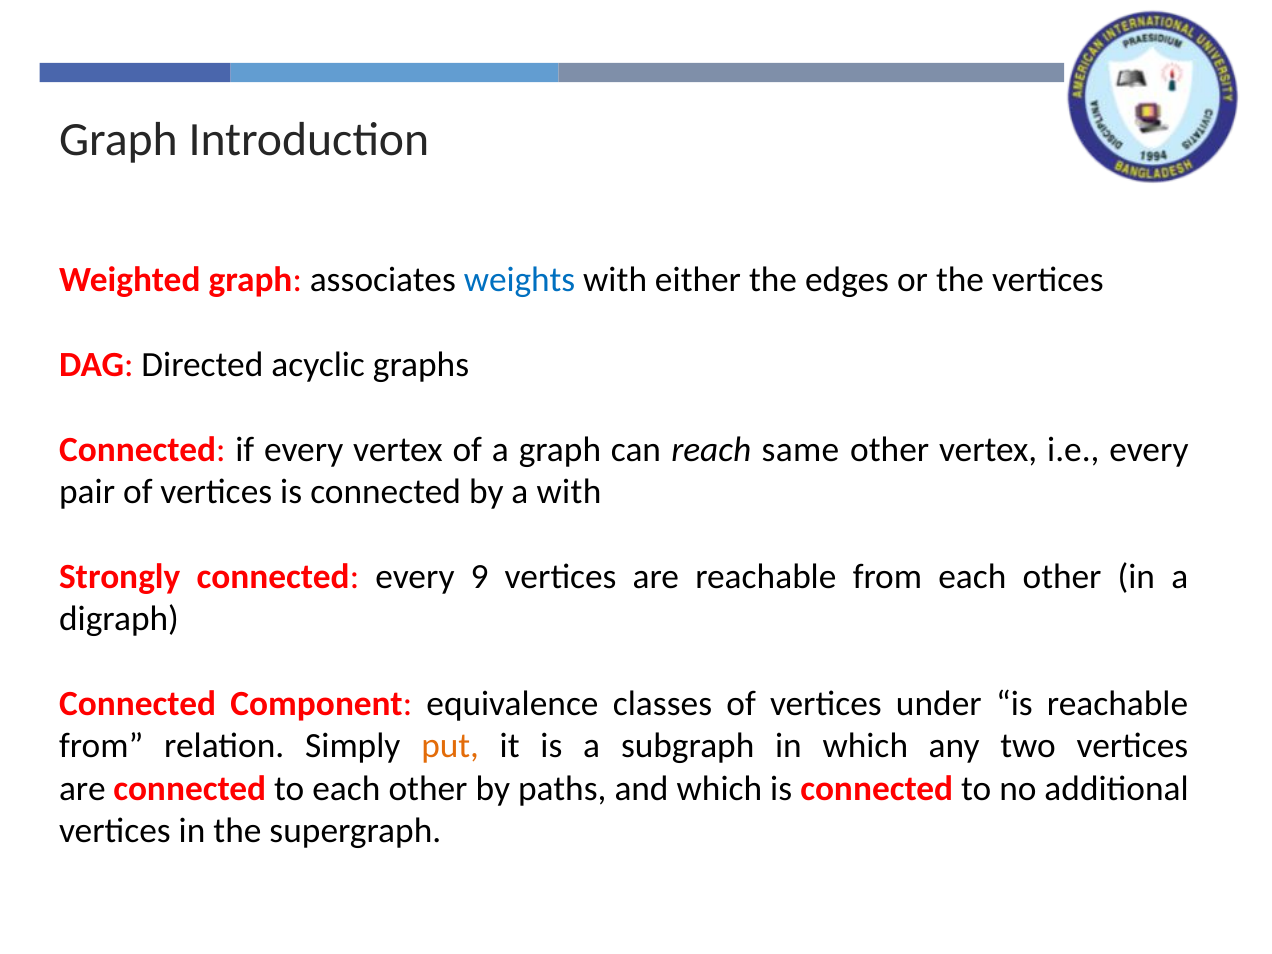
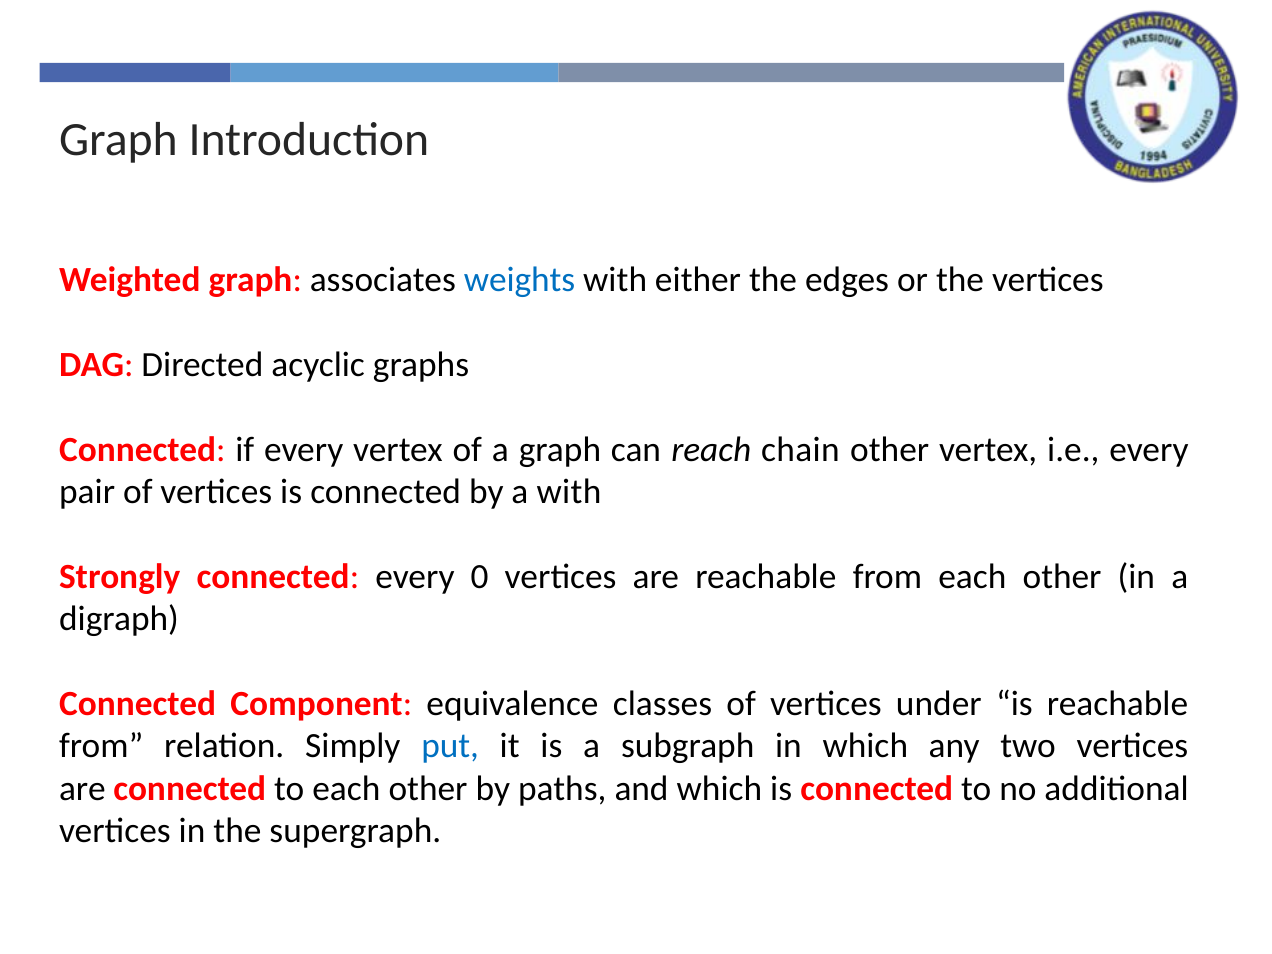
same: same -> chain (800, 449)
9: 9 -> 0 (480, 577)
put colour: orange -> blue (450, 746)
